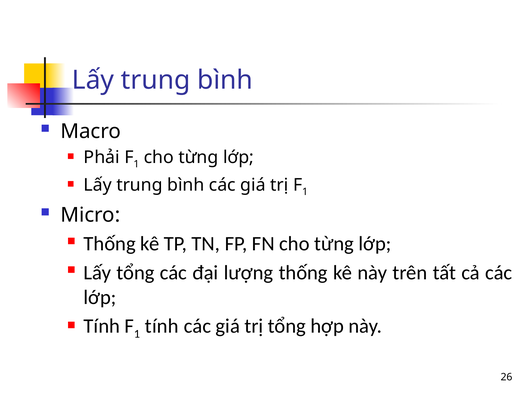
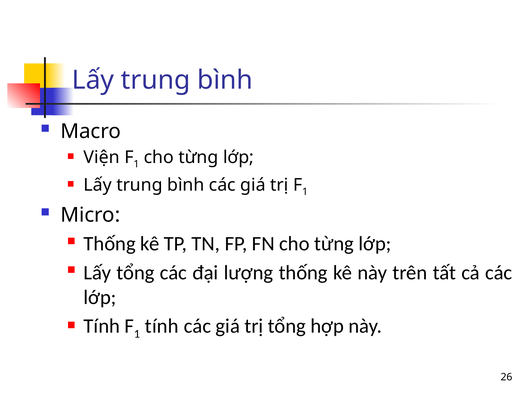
Phải: Phải -> Viện (102, 158)
